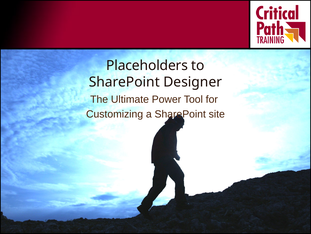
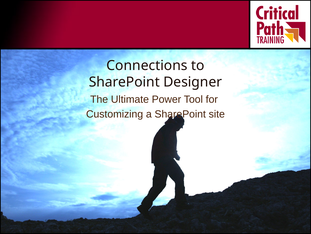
Placeholders: Placeholders -> Connections (147, 65)
